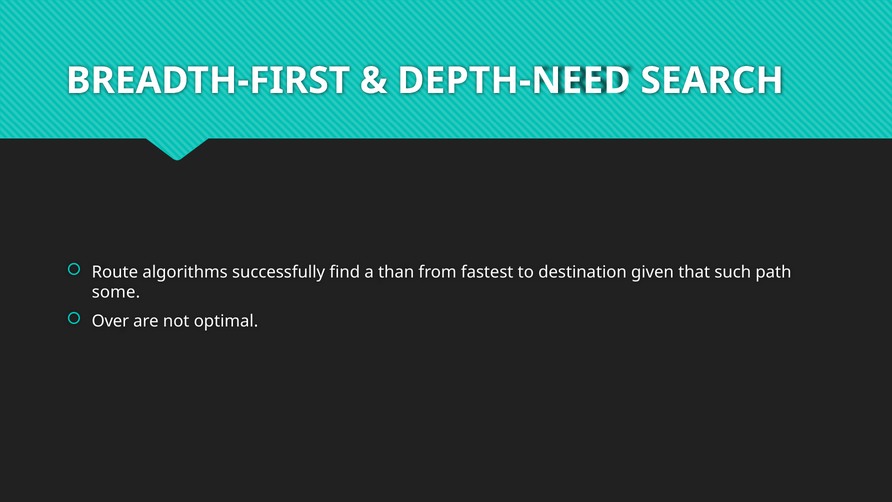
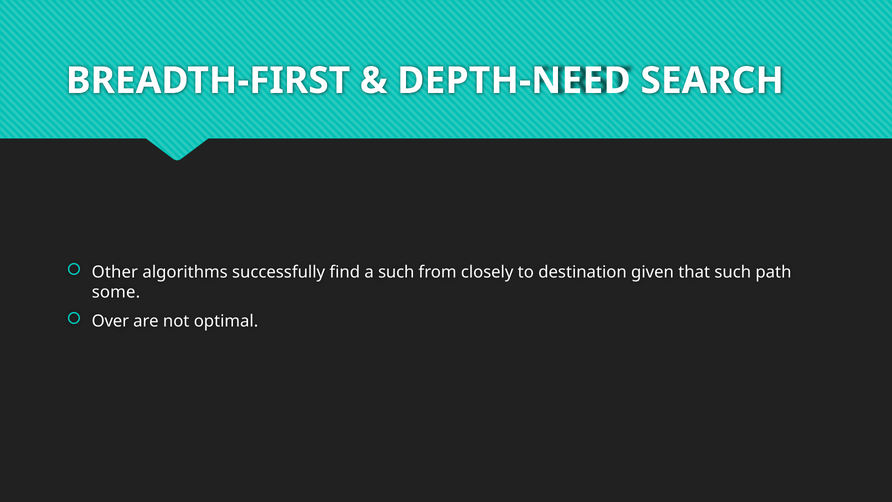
Route: Route -> Other (115, 272)
a than: than -> such (396, 272)
fastest: fastest -> closely (487, 272)
